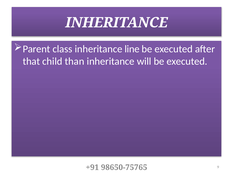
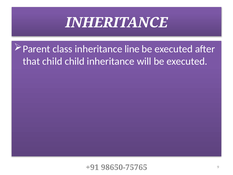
child than: than -> child (75, 61)
